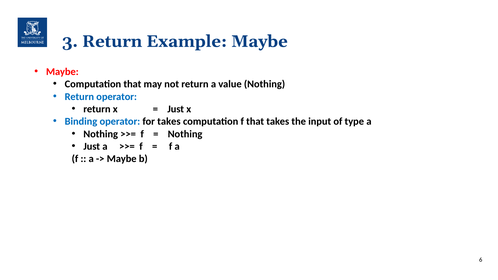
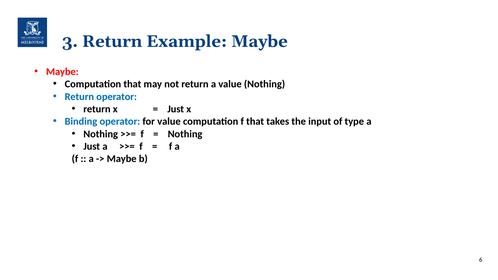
for takes: takes -> value (169, 122)
